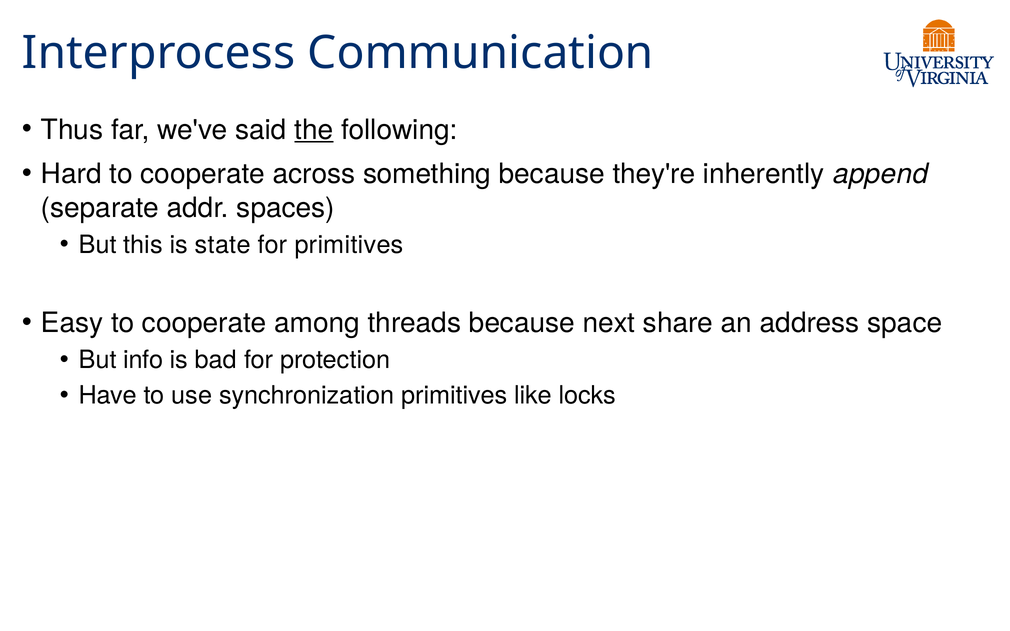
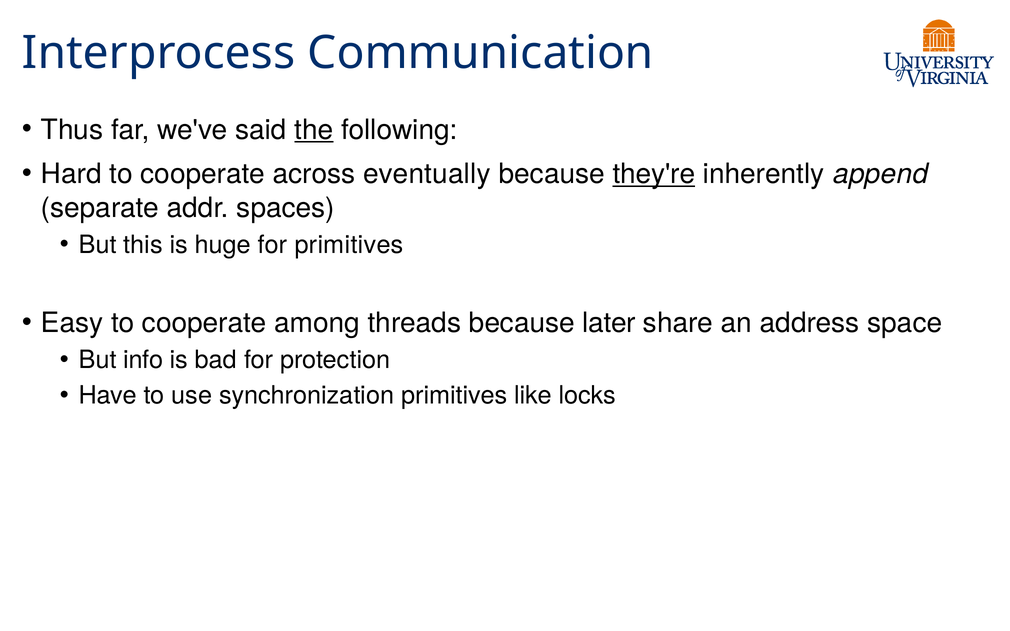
something: something -> eventually (427, 174)
they're underline: none -> present (654, 174)
state: state -> huge (223, 245)
next: next -> later (609, 323)
